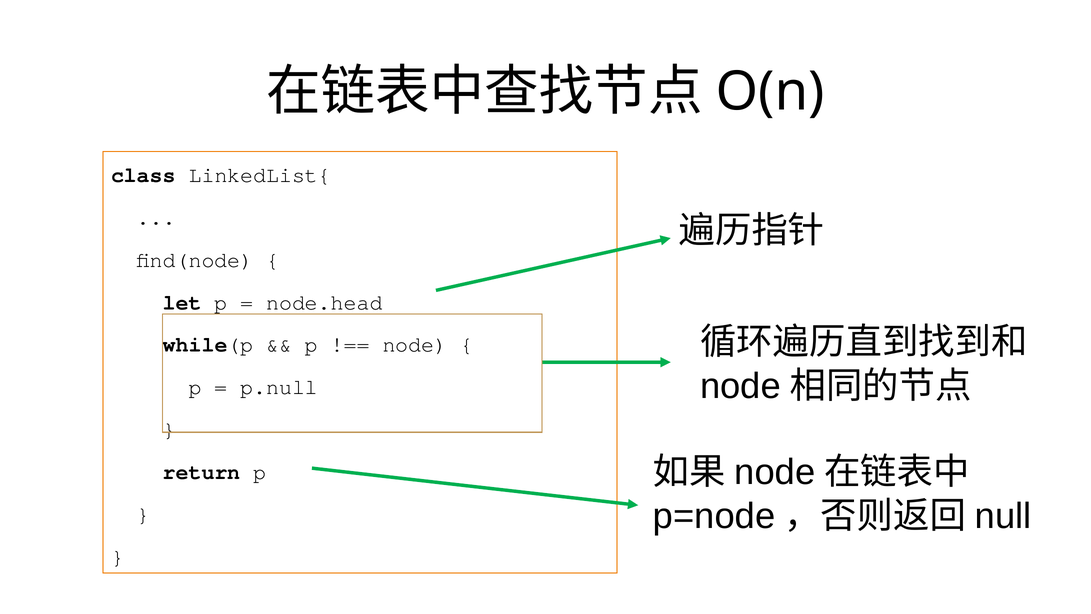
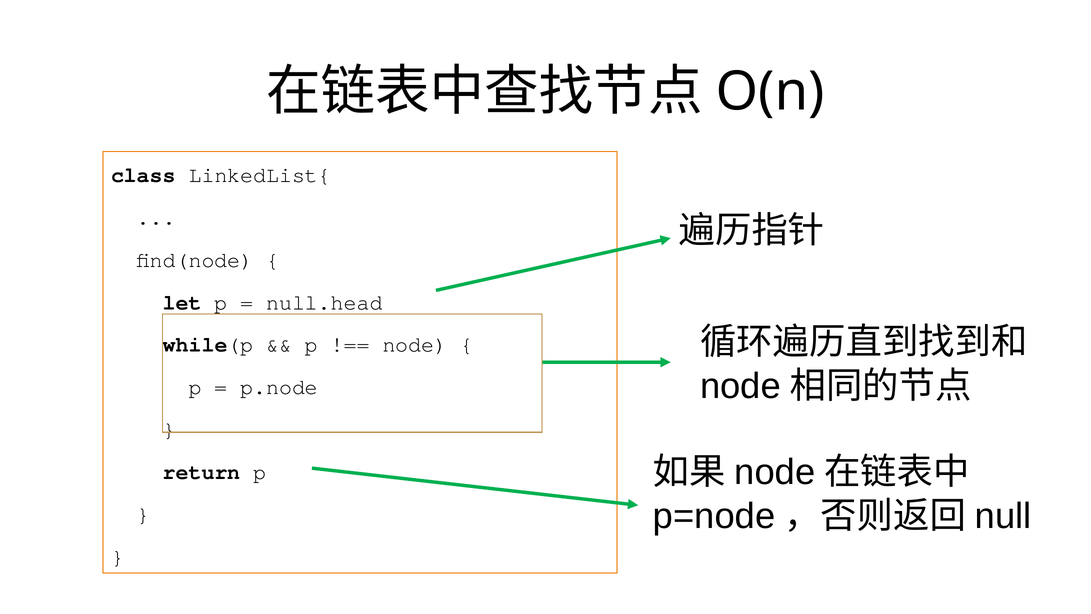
node.head: node.head -> null.head (324, 302)
p.null: p.null -> p.node (279, 387)
